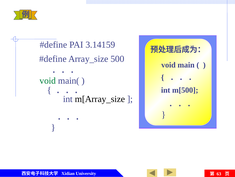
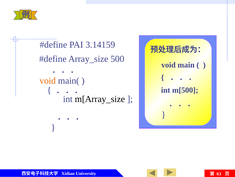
void colour: green -> orange (48, 80)
